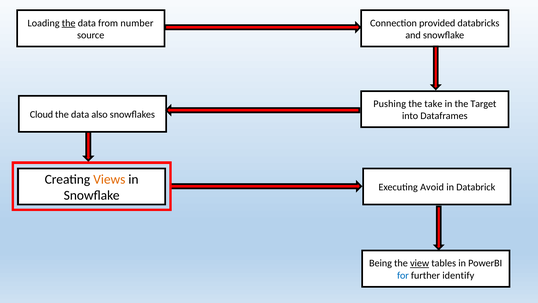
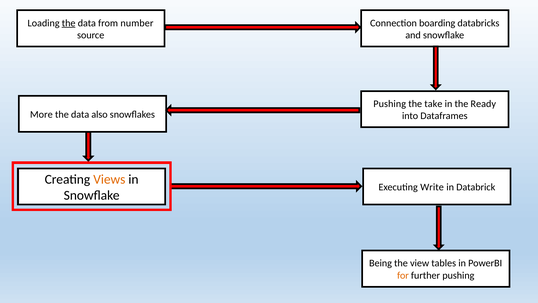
provided: provided -> boarding (437, 23)
Target: Target -> Ready (483, 104)
Cloud: Cloud -> More (41, 114)
Avoid: Avoid -> Write (432, 187)
view underline: present -> none (420, 263)
for colour: blue -> orange (403, 275)
further identify: identify -> pushing (458, 275)
